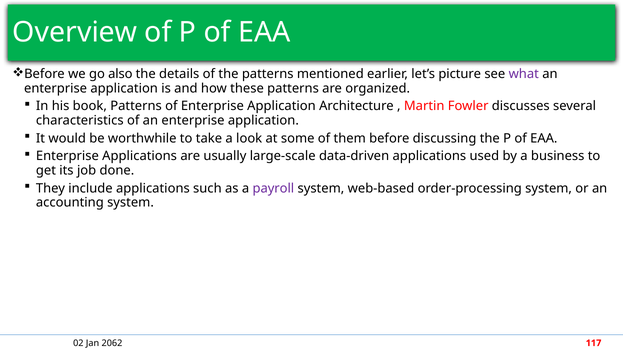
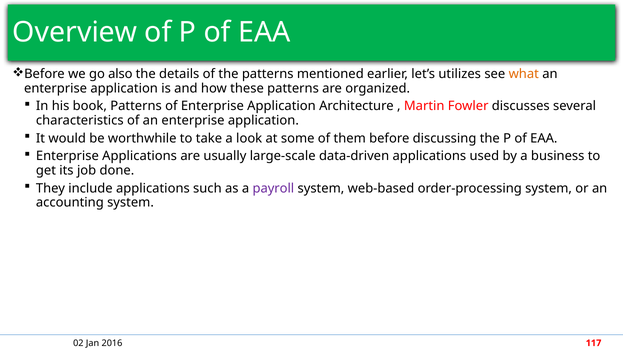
picture: picture -> utilizes (460, 74)
what colour: purple -> orange (524, 74)
2062: 2062 -> 2016 (112, 343)
